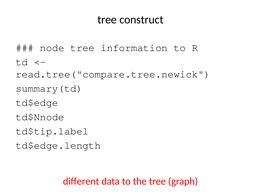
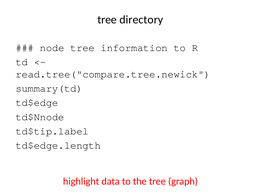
construct: construct -> directory (141, 20)
different: different -> highlight (81, 181)
